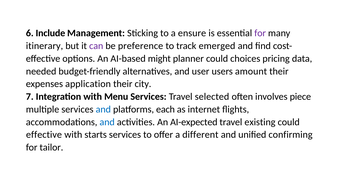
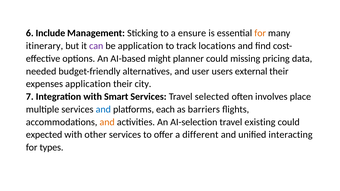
for colour: purple -> orange (260, 33)
be preference: preference -> application (141, 46)
emerged: emerged -> locations (217, 46)
choices: choices -> missing (245, 59)
amount: amount -> external (251, 71)
Menu: Menu -> Smart (116, 97)
piece: piece -> place (300, 97)
internet: internet -> barriers (204, 109)
and colour: blue -> orange (107, 122)
AI-expected: AI-expected -> AI-selection (194, 122)
effective: effective -> expected (44, 135)
starts: starts -> other (96, 135)
confirming: confirming -> interacting (291, 135)
tailor: tailor -> types (51, 148)
